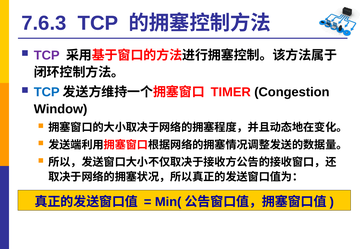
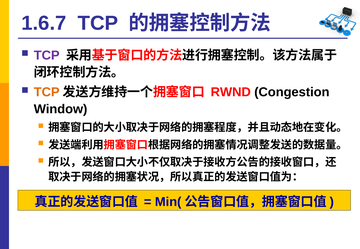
7.6.3: 7.6.3 -> 1.6.7 (44, 23)
TCP colour: blue -> orange (47, 92)
TIMER: TIMER -> RWND (231, 92)
